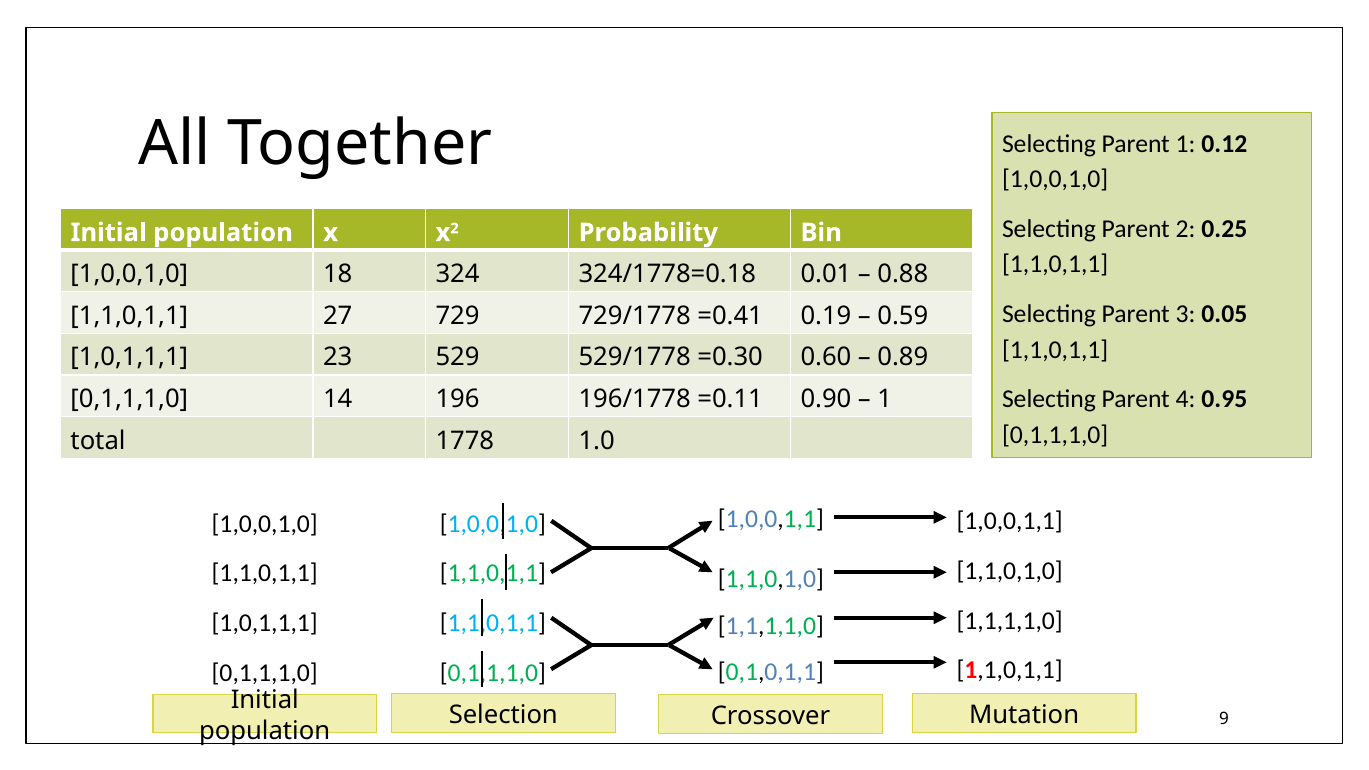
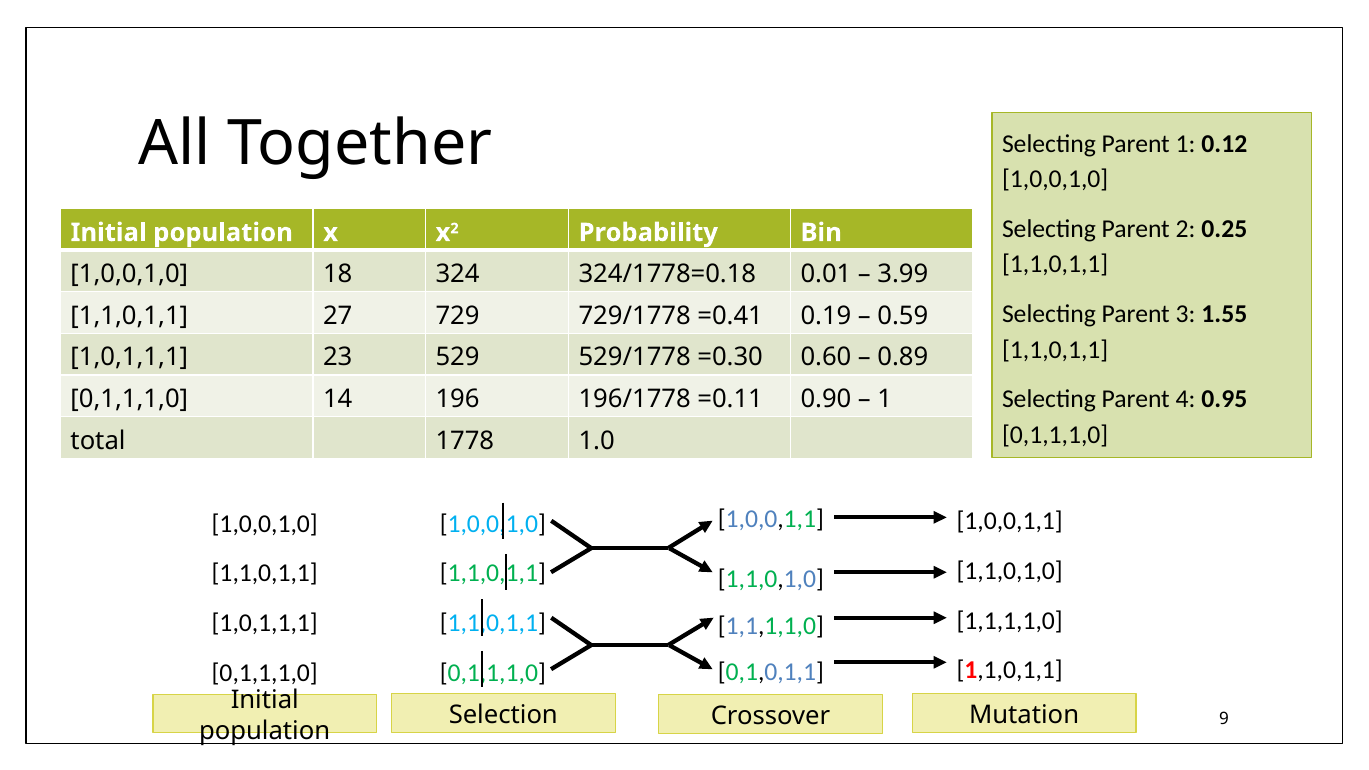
0.88: 0.88 -> 3.99 (903, 274)
0.05: 0.05 -> 1.55 (1224, 314)
